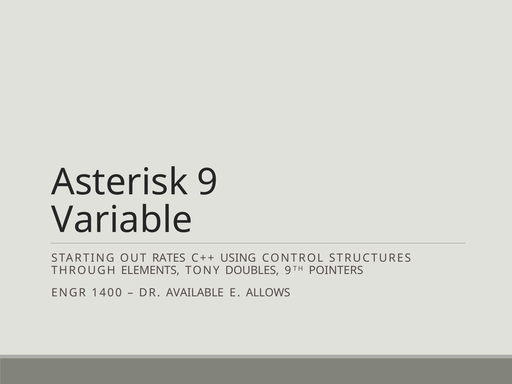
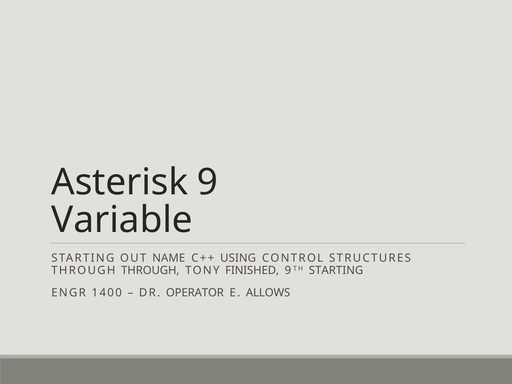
RATES: RATES -> NAME (169, 258)
THROUGH ELEMENTS: ELEMENTS -> THROUGH (150, 270)
DOUBLES: DOUBLES -> FINISHED (252, 270)
9TH POINTERS: POINTERS -> STARTING (336, 270)
AVAILABLE: AVAILABLE -> OPERATOR (195, 293)
